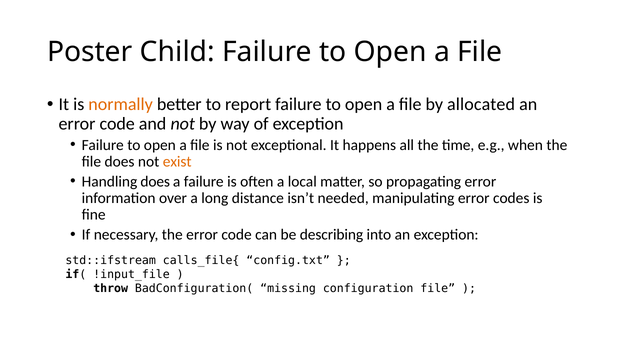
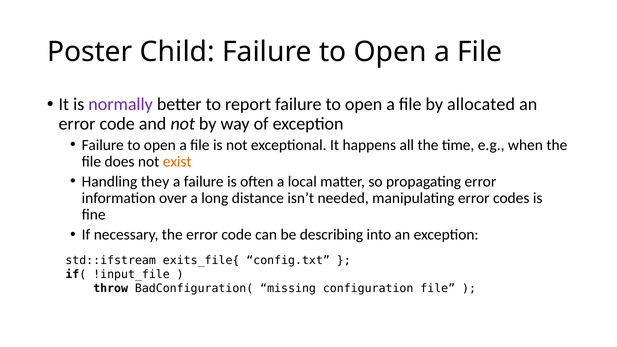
normally colour: orange -> purple (121, 104)
Handling does: does -> they (155, 182)
calls_file{: calls_file{ -> exits_file{ (201, 261)
